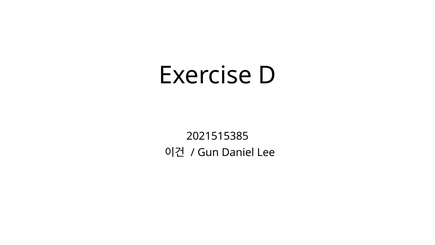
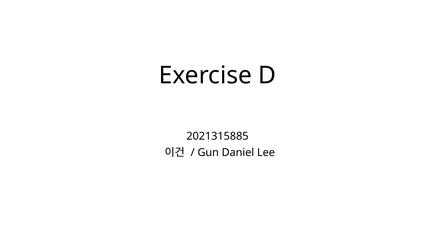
2021515385: 2021515385 -> 2021315885 (217, 136)
